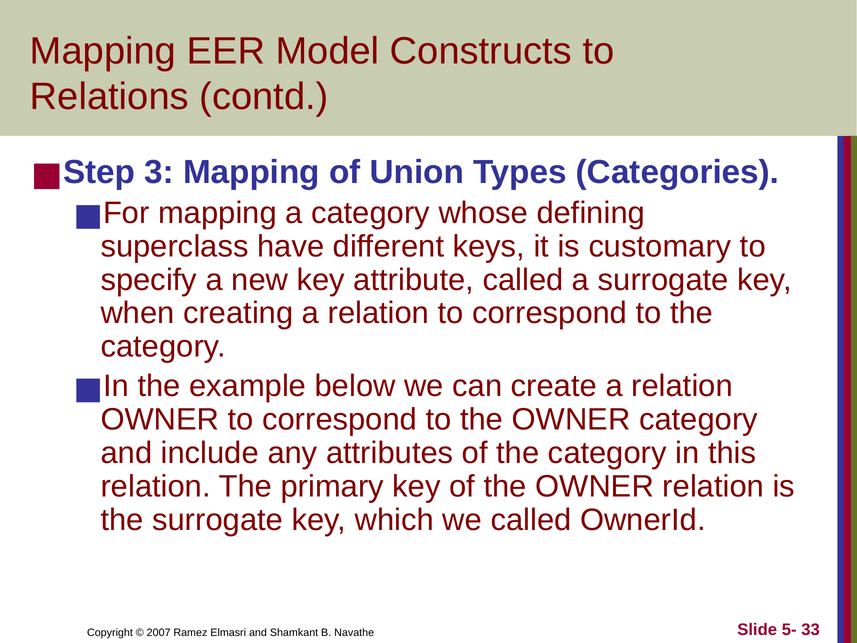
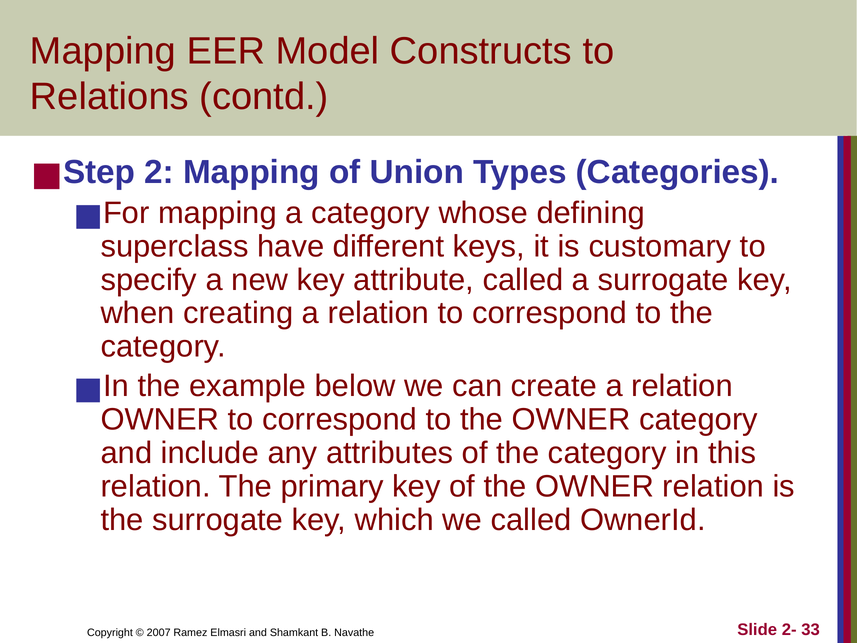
3: 3 -> 2 (159, 172)
5-: 5- -> 2- (789, 630)
